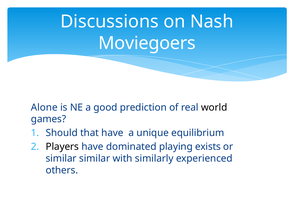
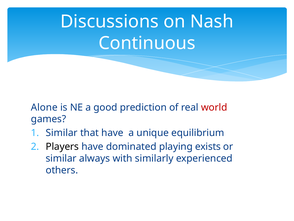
Moviegoers: Moviegoers -> Continuous (147, 43)
world colour: black -> red (214, 107)
Should: Should -> Similar (62, 133)
similar similar: similar -> always (95, 158)
